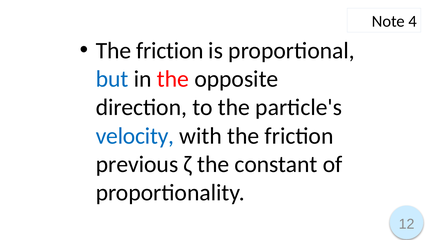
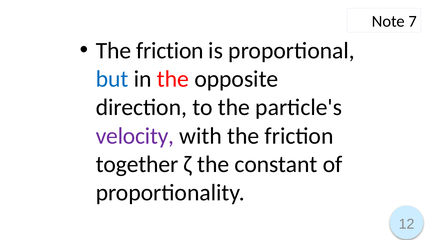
4: 4 -> 7 (413, 21)
velocity colour: blue -> purple (135, 136)
previous: previous -> together (137, 164)
